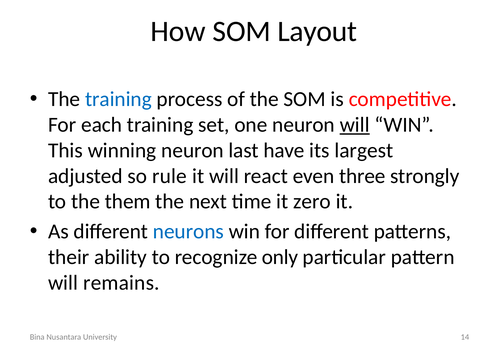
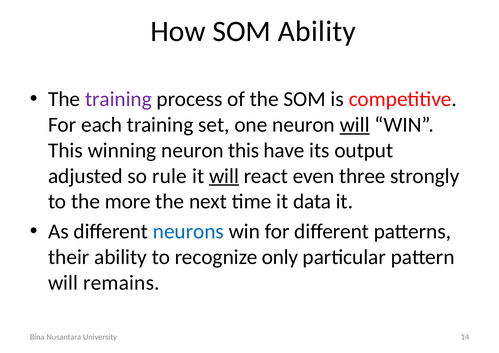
SOM Layout: Layout -> Ability (317, 31)
training colour: blue -> purple (118, 99)
neuron last: last -> this (244, 150)
largest: largest -> output (364, 150)
will underline: none -> present (224, 176)
them: them -> more (128, 202)
zero: zero -> data (312, 202)
